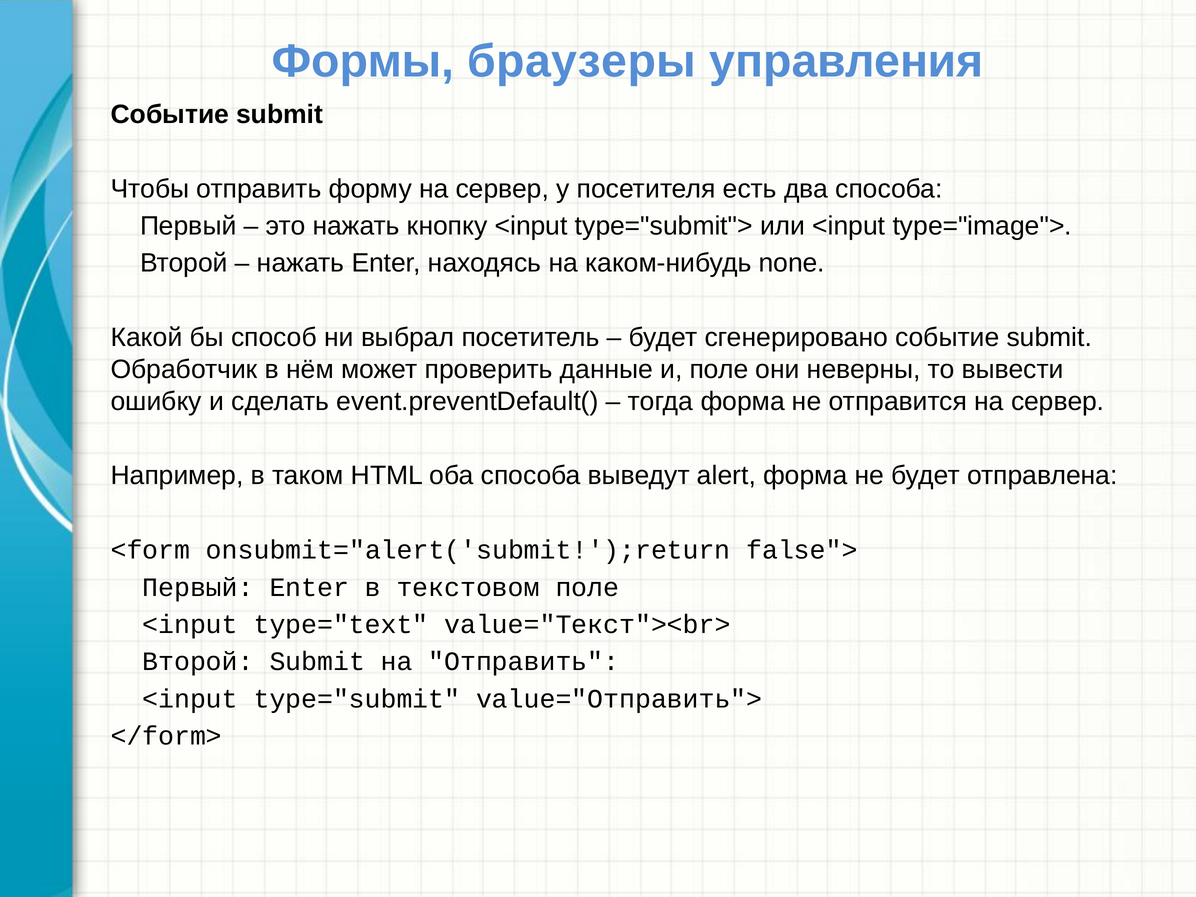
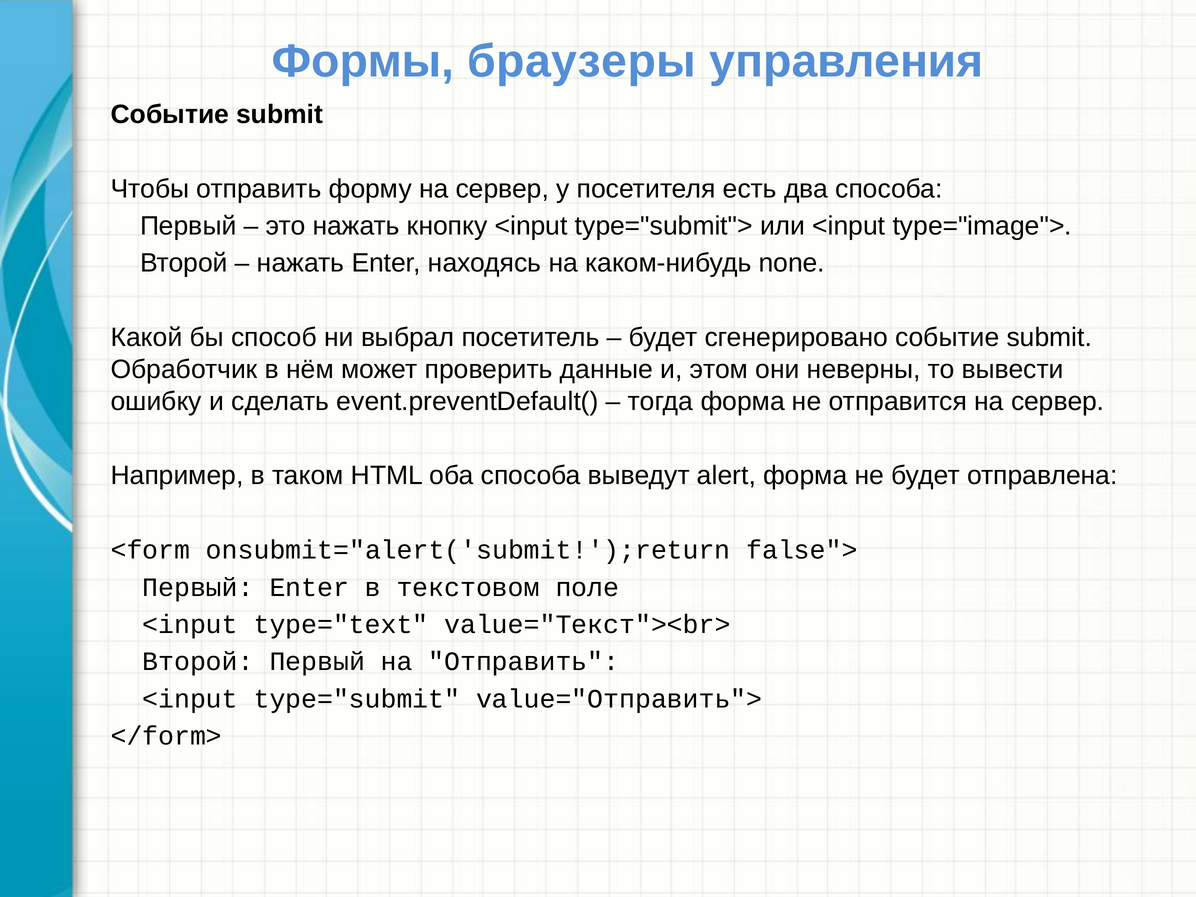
и поле: поле -> этом (719, 369)
Второй Submit: Submit -> Первый (317, 662)
